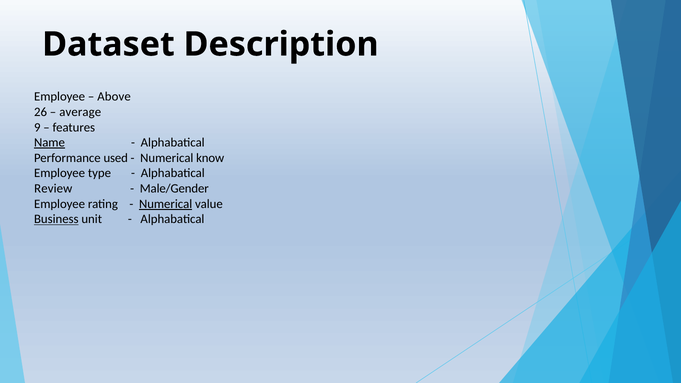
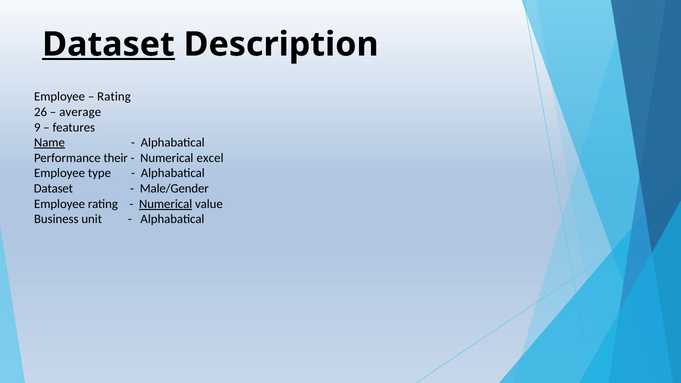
Dataset underline: none -> present (108, 44)
Above: Above -> Rating (114, 97)
used: used -> their (116, 158)
know: know -> excel (210, 158)
Review: Review -> Dataset (53, 189)
Business underline: present -> none (56, 219)
